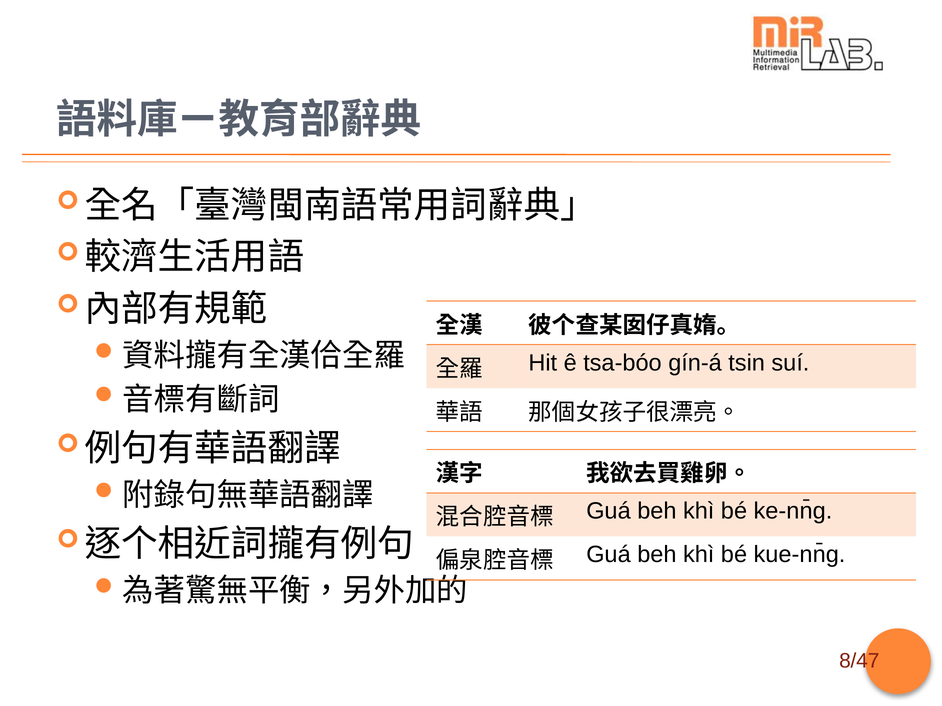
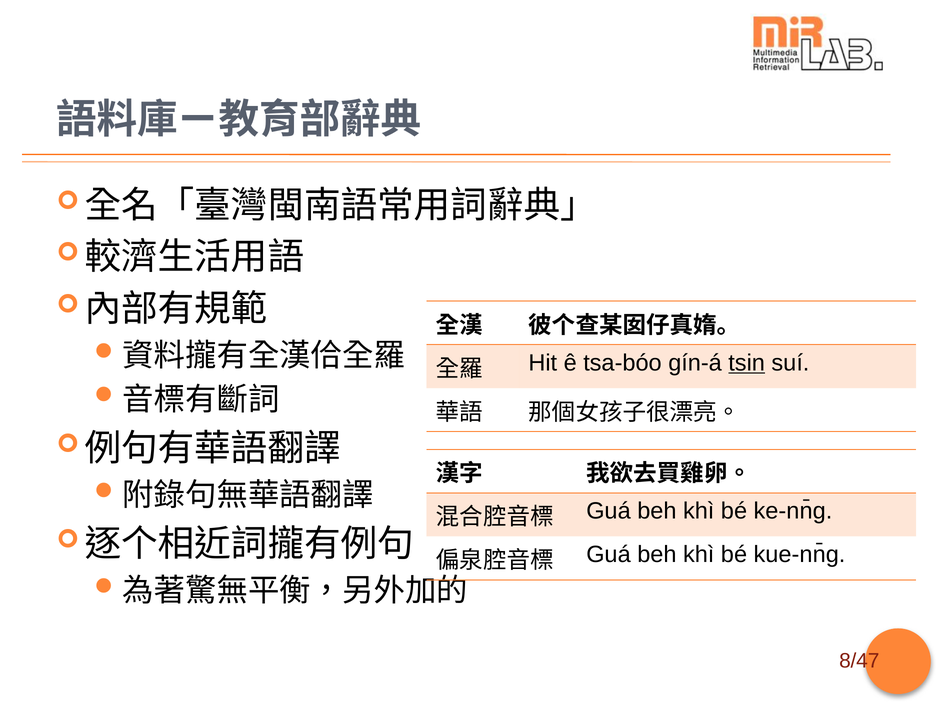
tsin underline: none -> present (747, 363)
